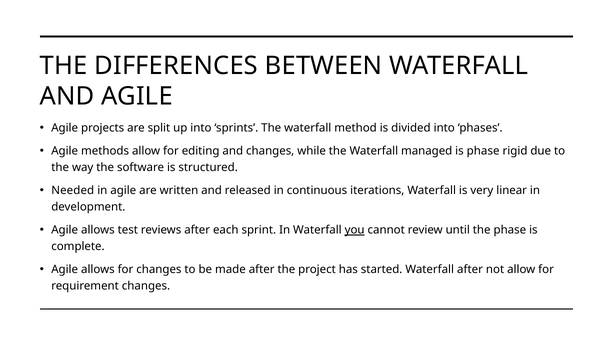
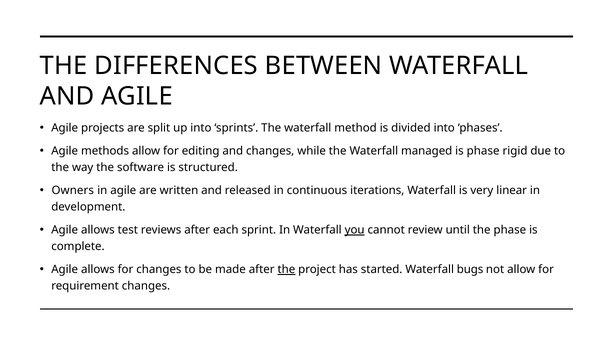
Needed: Needed -> Owners (73, 190)
the underline: none -> present (286, 269)
Waterfall after: after -> bugs (470, 269)
